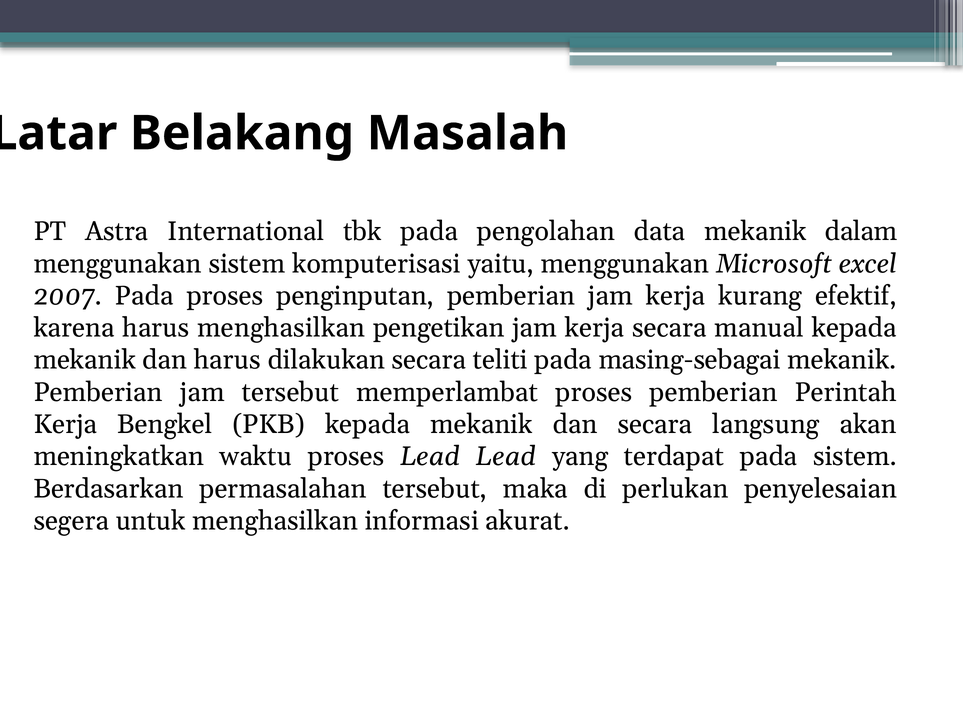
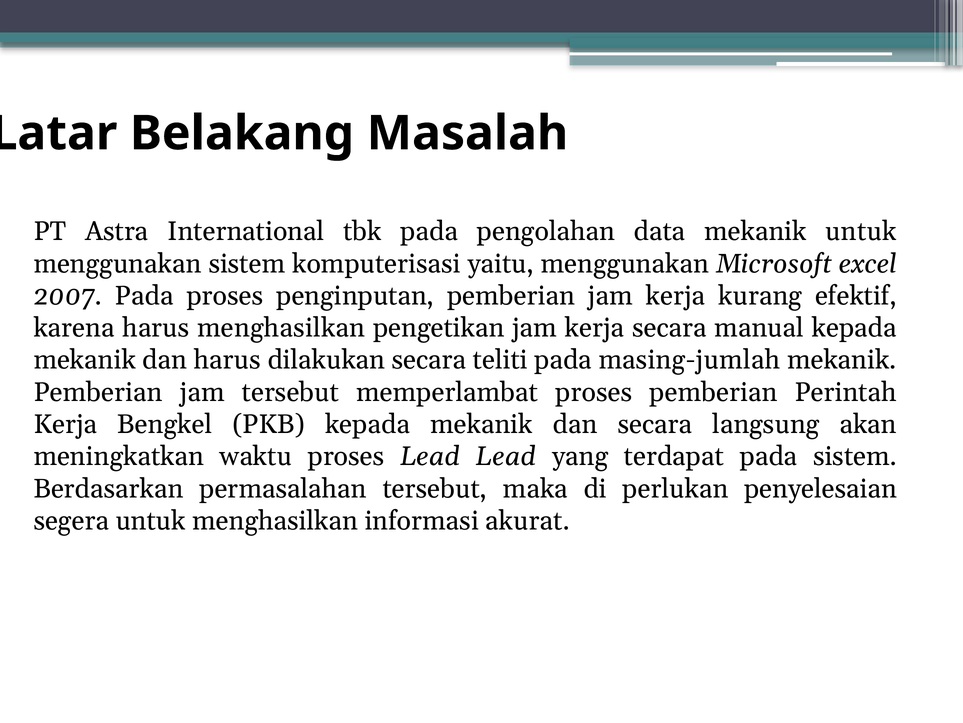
mekanik dalam: dalam -> untuk (861, 231)
masing-sebagai: masing-sebagai -> masing-jumlah (689, 360)
